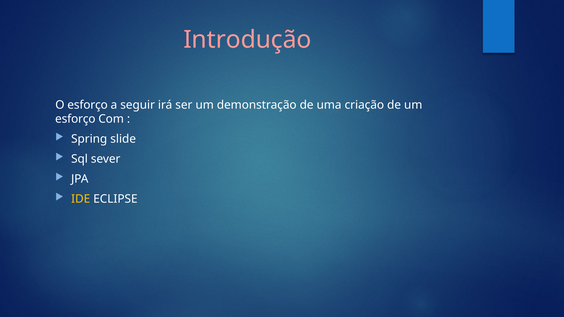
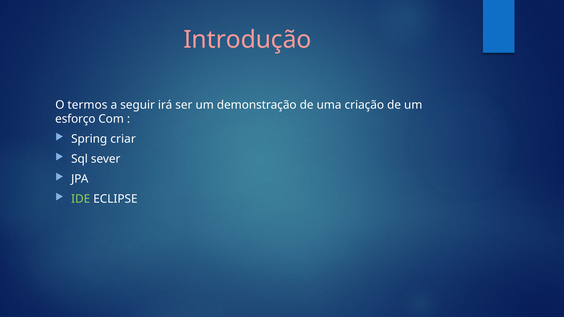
O esforço: esforço -> termos (87, 105)
slide: slide -> criar (123, 139)
IDE colour: yellow -> light green (81, 199)
